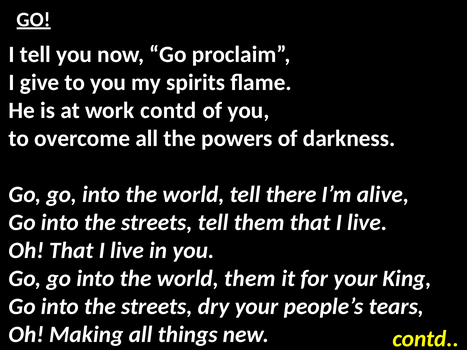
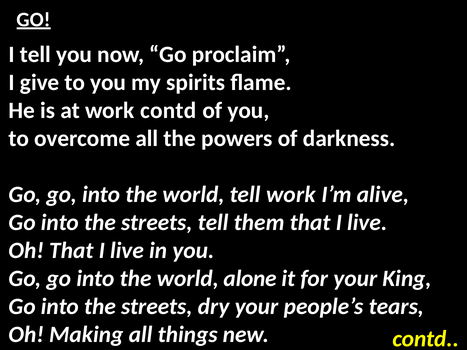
tell there: there -> work (291, 195)
world them: them -> alone (250, 279)
